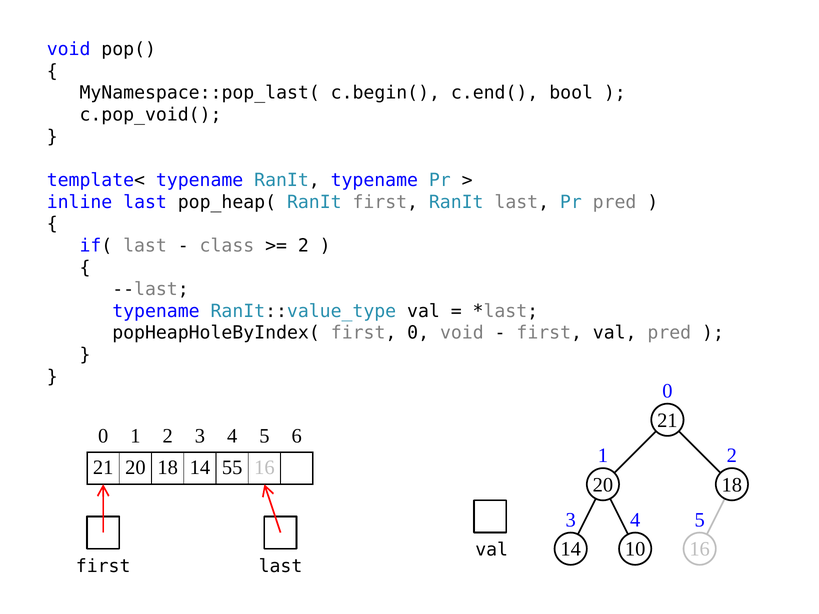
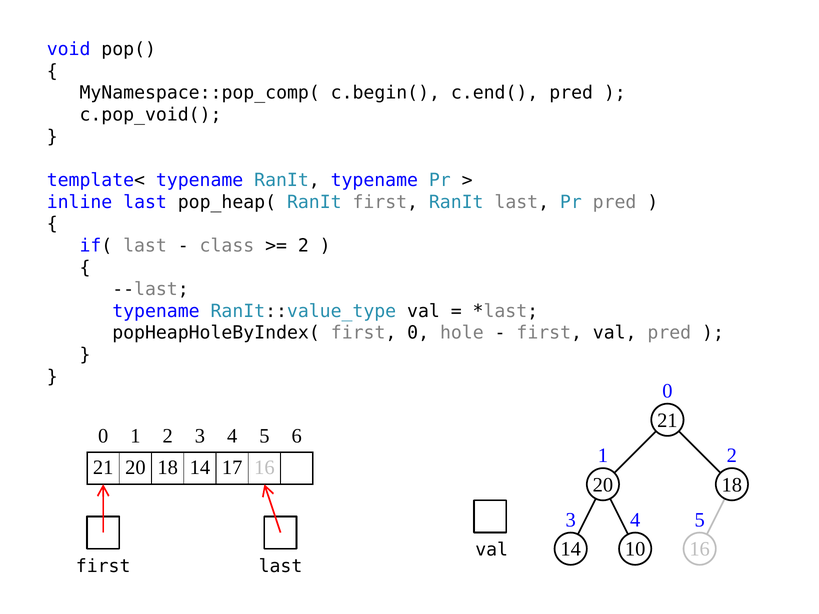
MyNamespace::pop_last(: MyNamespace::pop_last( -> MyNamespace::pop_comp( (200, 93)
c.end( bool: bool -> pred (571, 93)
0 void: void -> hole (462, 333)
55: 55 -> 17 (232, 468)
